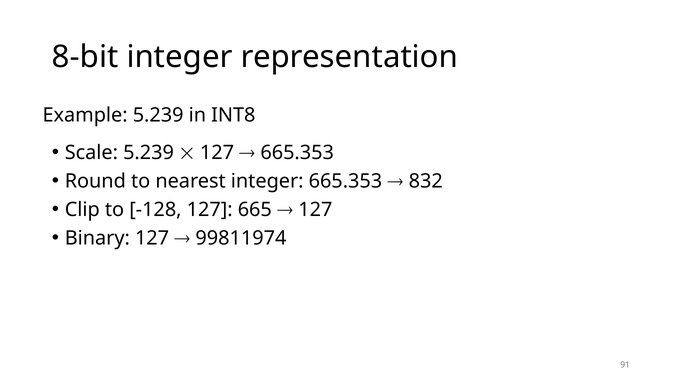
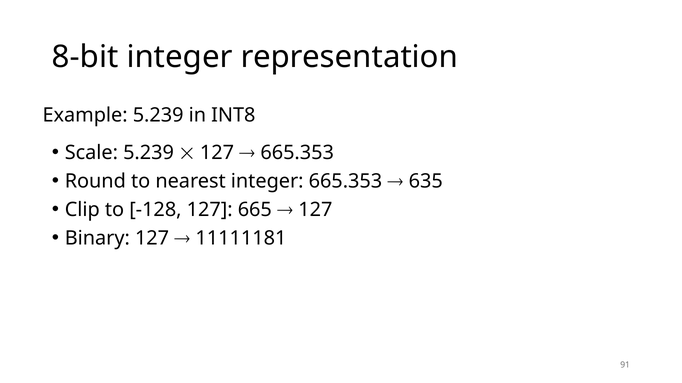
832: 832 -> 635 (426, 181)
99811974: 99811974 -> 11111181 (241, 239)
